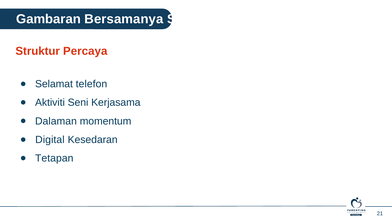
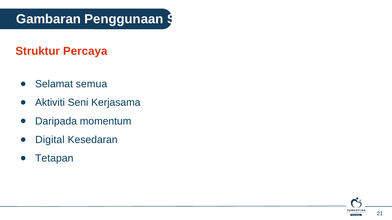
Bersamanya: Bersamanya -> Penggunaan (124, 19)
telefon: telefon -> semua (91, 84)
Dalaman: Dalaman -> Daripada (56, 121)
